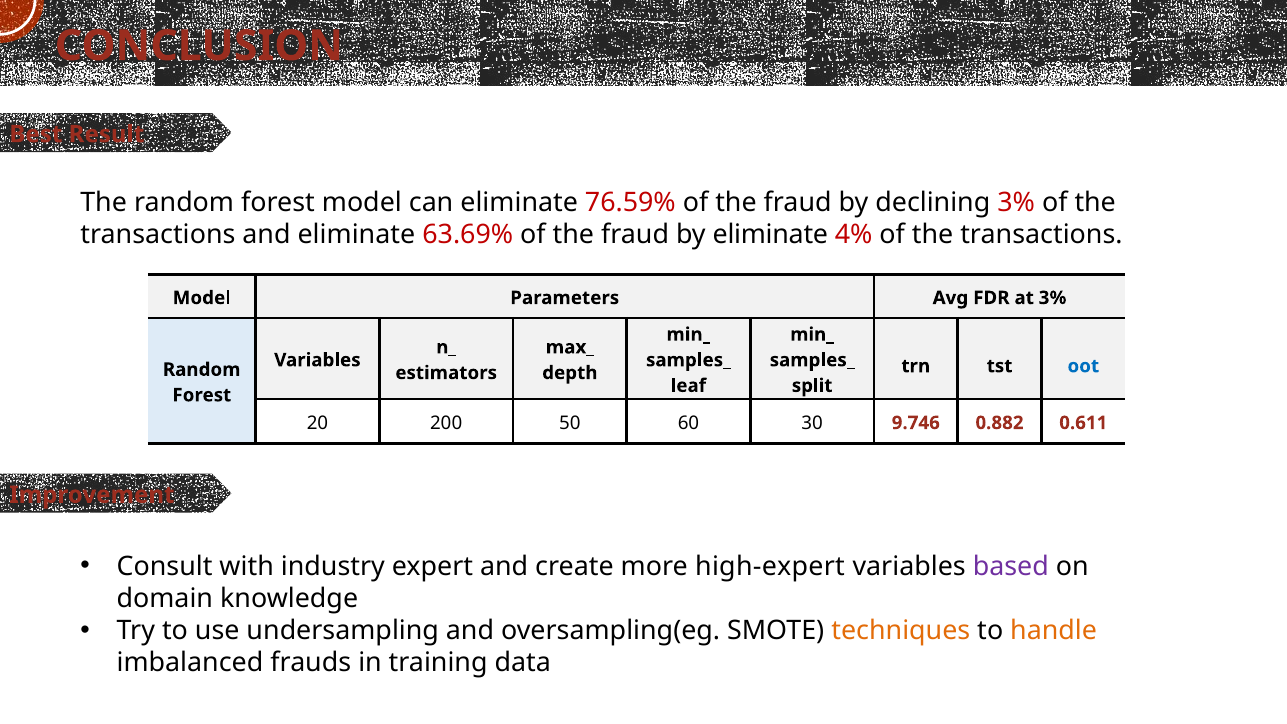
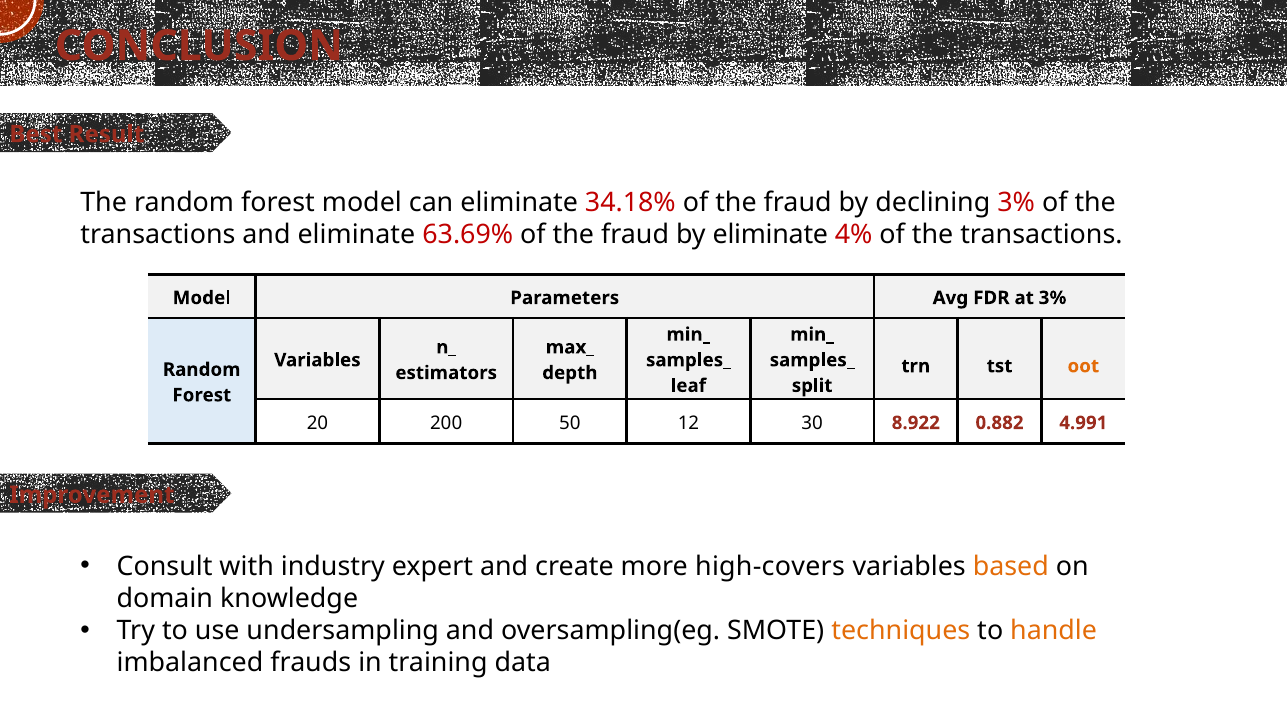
76.59%: 76.59% -> 34.18% (630, 202)
oot colour: blue -> orange (1083, 366)
60: 60 -> 12 (689, 423)
9.746: 9.746 -> 8.922 (916, 423)
0.611: 0.611 -> 4.991 (1083, 423)
high-expert: high-expert -> high-covers (770, 566)
based colour: purple -> orange (1011, 566)
